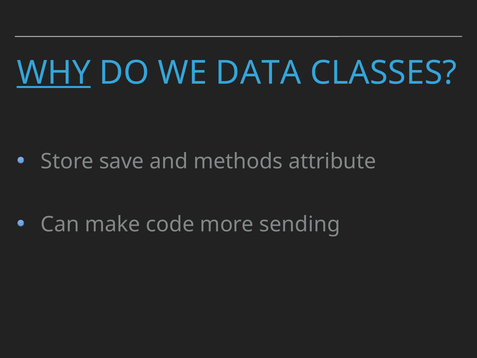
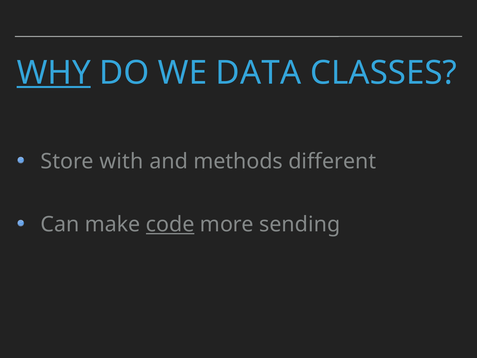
save: save -> with (121, 161)
attribute: attribute -> different (332, 161)
code underline: none -> present (170, 224)
